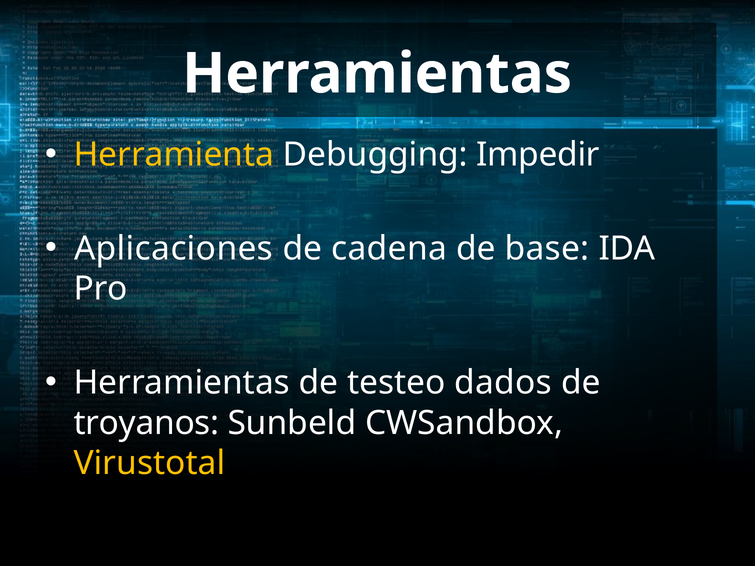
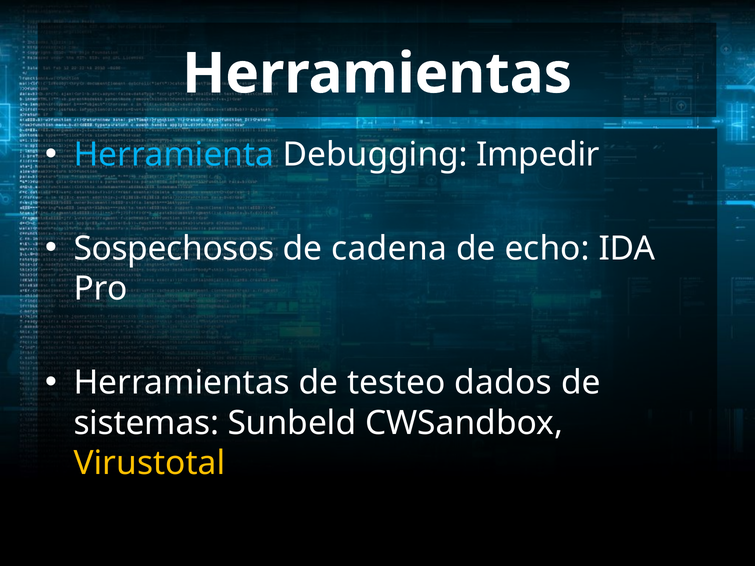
Herramienta colour: yellow -> light blue (174, 155)
Aplicaciones: Aplicaciones -> Sospechosos (174, 249)
base: base -> echo (547, 249)
troyanos: troyanos -> sistemas (146, 423)
